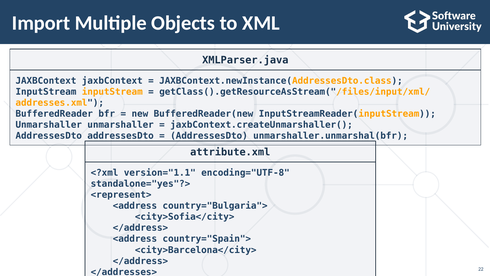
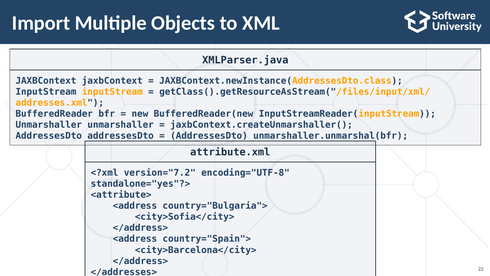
version="1.1: version="1.1 -> version="7.2 (160, 172)
<represent>: <represent> -> <attribute> (121, 195)
